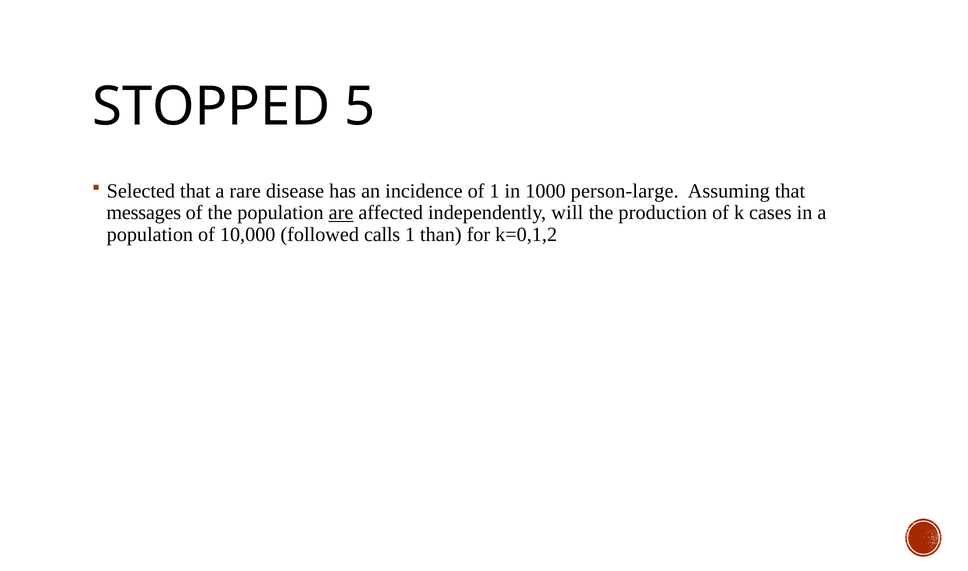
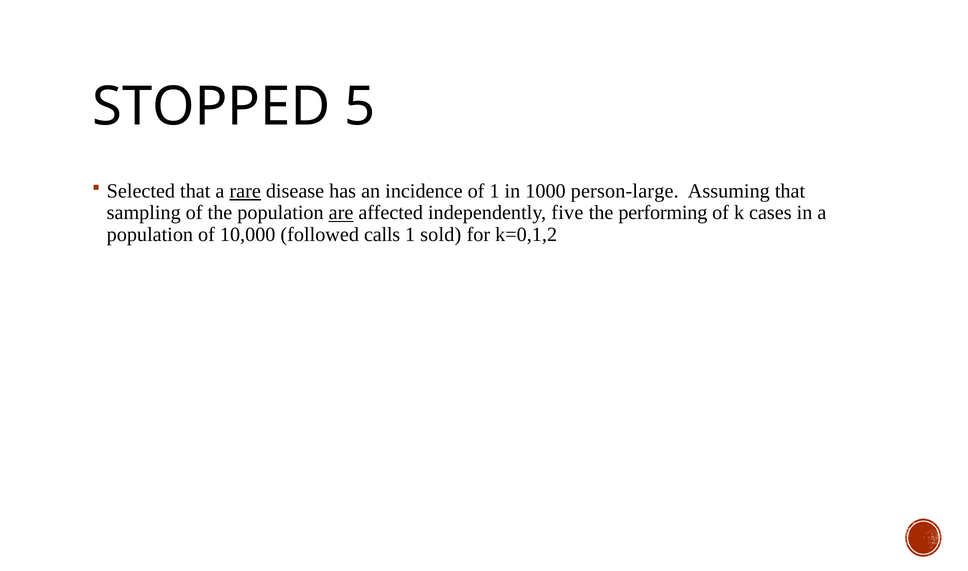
rare underline: none -> present (245, 191)
messages: messages -> sampling (144, 213)
will: will -> five (567, 213)
production: production -> performing (663, 213)
than: than -> sold (441, 235)
